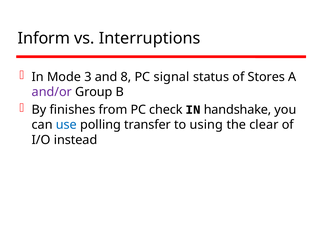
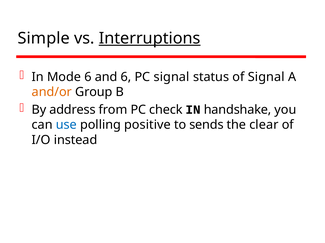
Inform: Inform -> Simple (44, 38)
Interruptions underline: none -> present (150, 38)
Mode 3: 3 -> 6 (88, 77)
and 8: 8 -> 6 (126, 77)
of Stores: Stores -> Signal (266, 77)
and/or colour: purple -> orange (52, 92)
finishes: finishes -> address (73, 110)
transfer: transfer -> positive (147, 125)
using: using -> sends (206, 125)
